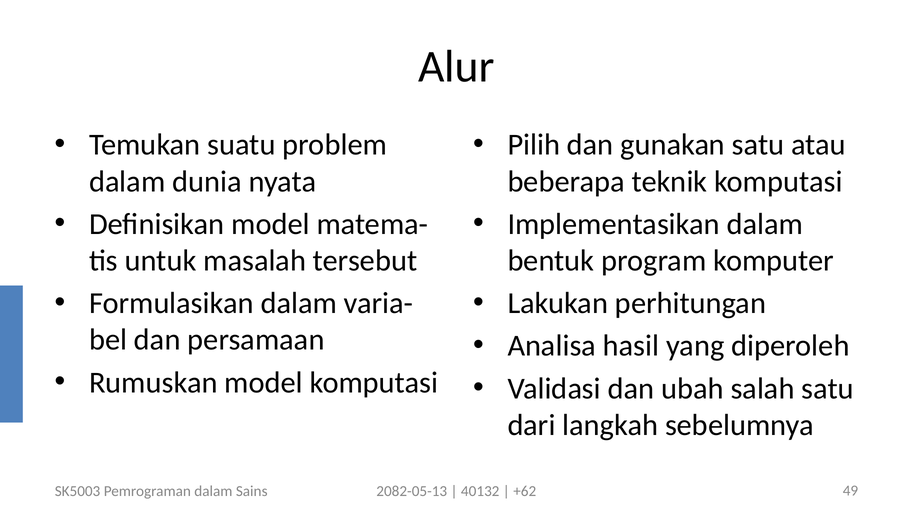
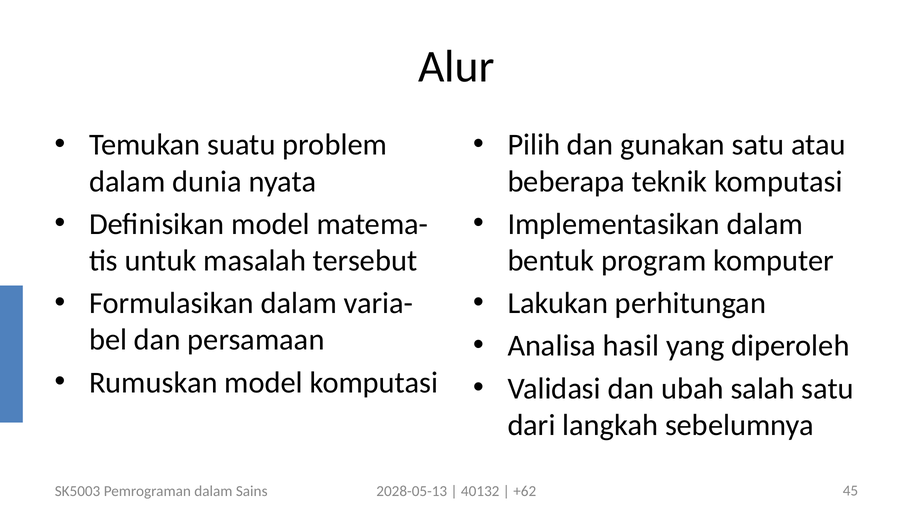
2082-05-13: 2082-05-13 -> 2028-05-13 (412, 491)
49: 49 -> 45 (851, 491)
